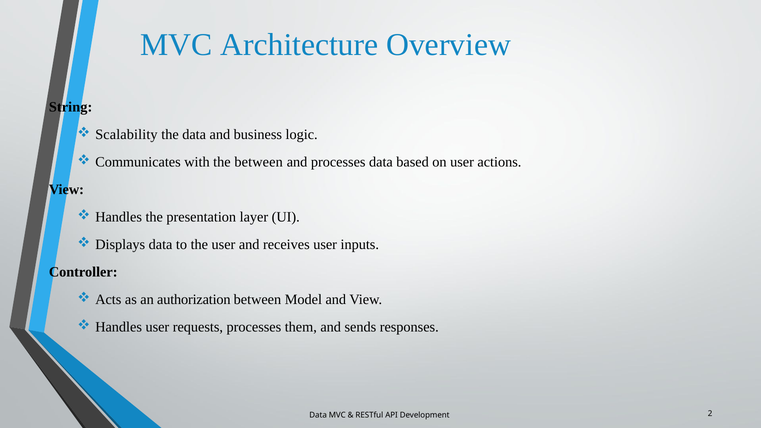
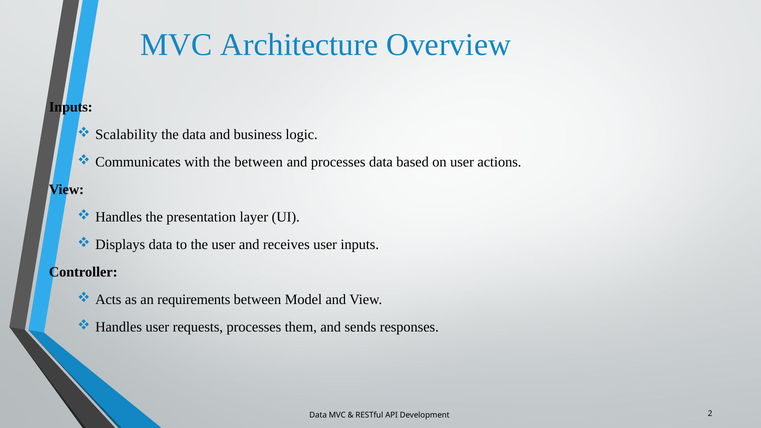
String: String -> Inputs (71, 107)
authorization: authorization -> requirements (194, 300)
